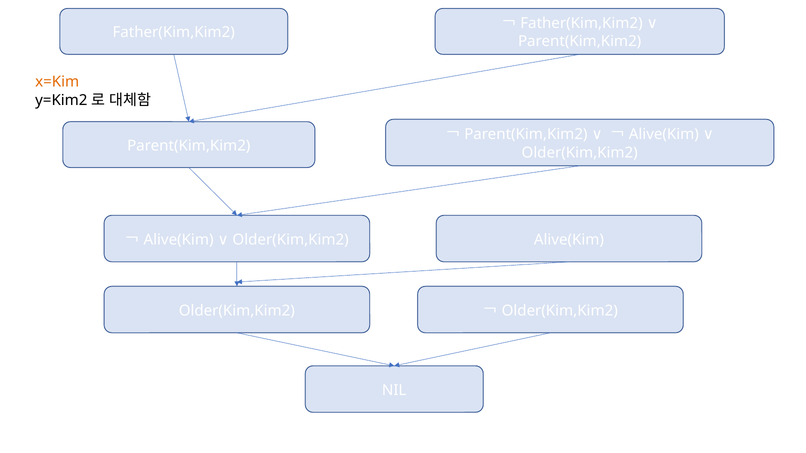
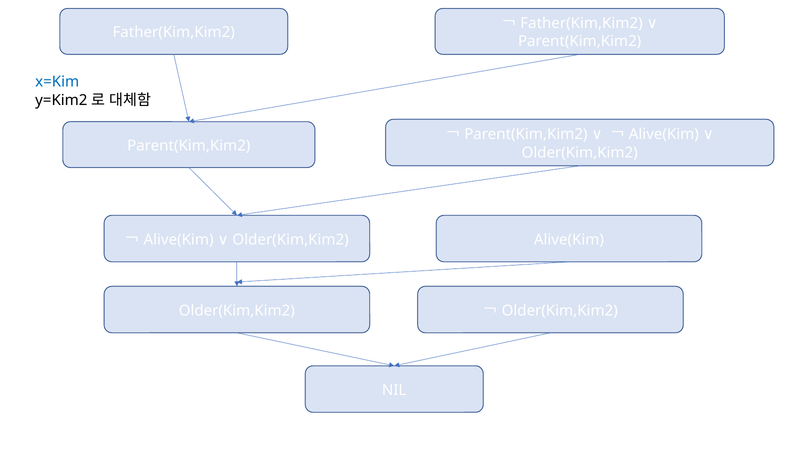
x=Kim colour: orange -> blue (57, 82)
